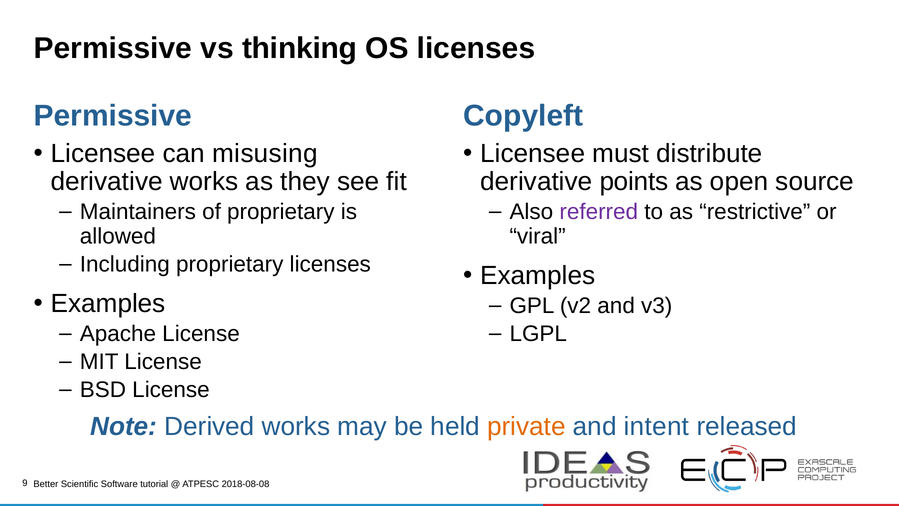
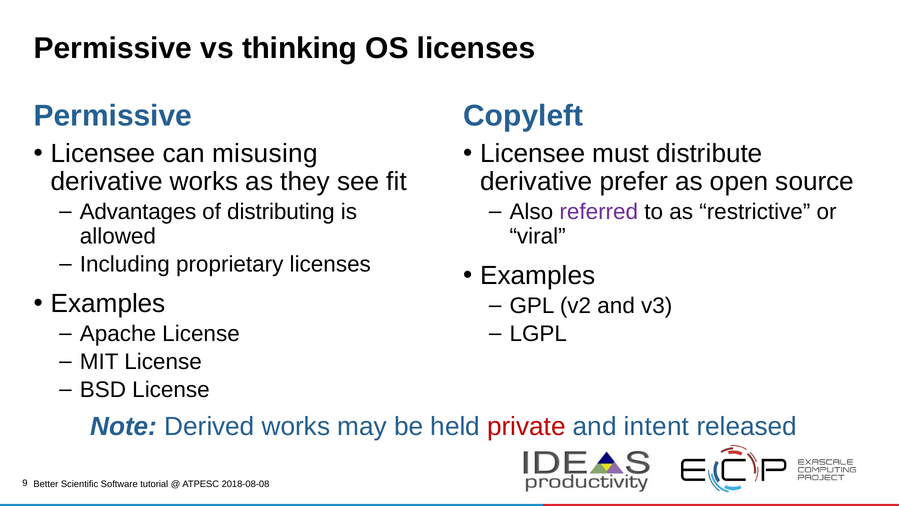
points: points -> prefer (634, 182)
Maintainers: Maintainers -> Advantages (138, 212)
of proprietary: proprietary -> distributing (281, 212)
private colour: orange -> red (526, 426)
